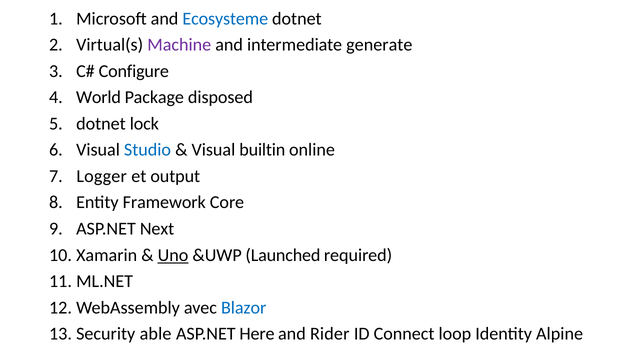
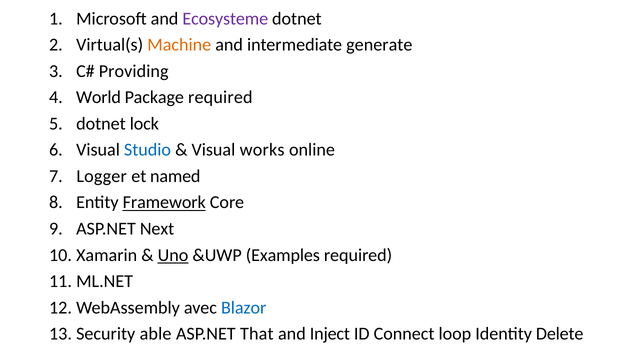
Ecosysteme colour: blue -> purple (225, 19)
Machine colour: purple -> orange (179, 45)
Configure: Configure -> Providing (134, 71)
Package disposed: disposed -> required (220, 97)
builtin: builtin -> works (262, 150)
output: output -> named (175, 176)
Framework underline: none -> present (164, 202)
Launched: Launched -> Examples (283, 255)
Here: Here -> That (257, 334)
Rider: Rider -> Inject (330, 334)
Alpine: Alpine -> Delete (560, 334)
